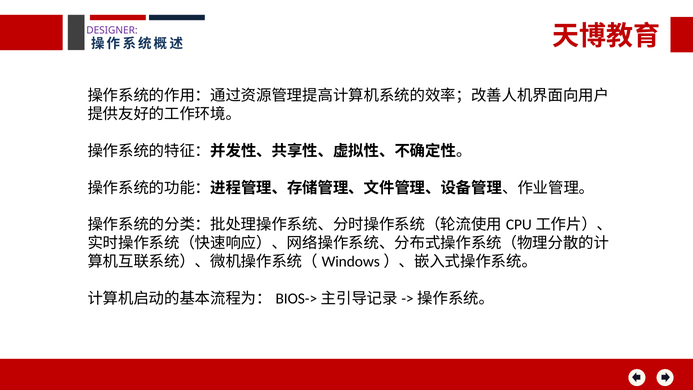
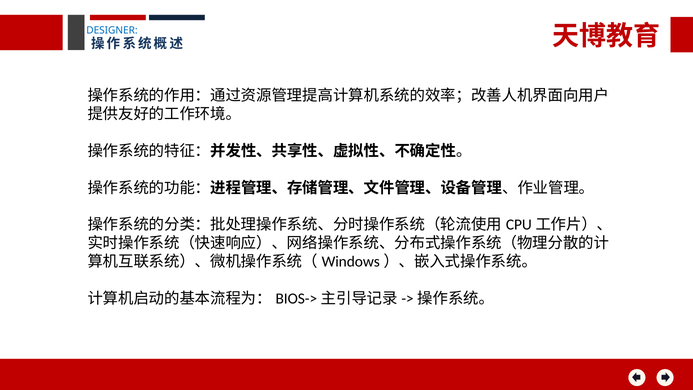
DESIGNER colour: purple -> blue (112, 30)
